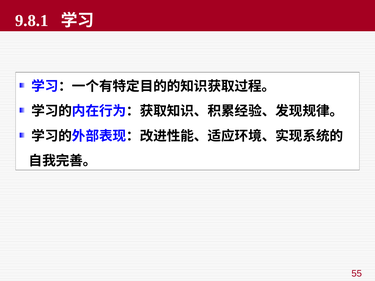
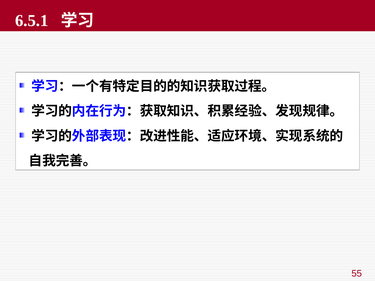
9.8.1: 9.8.1 -> 6.5.1 (32, 21)
